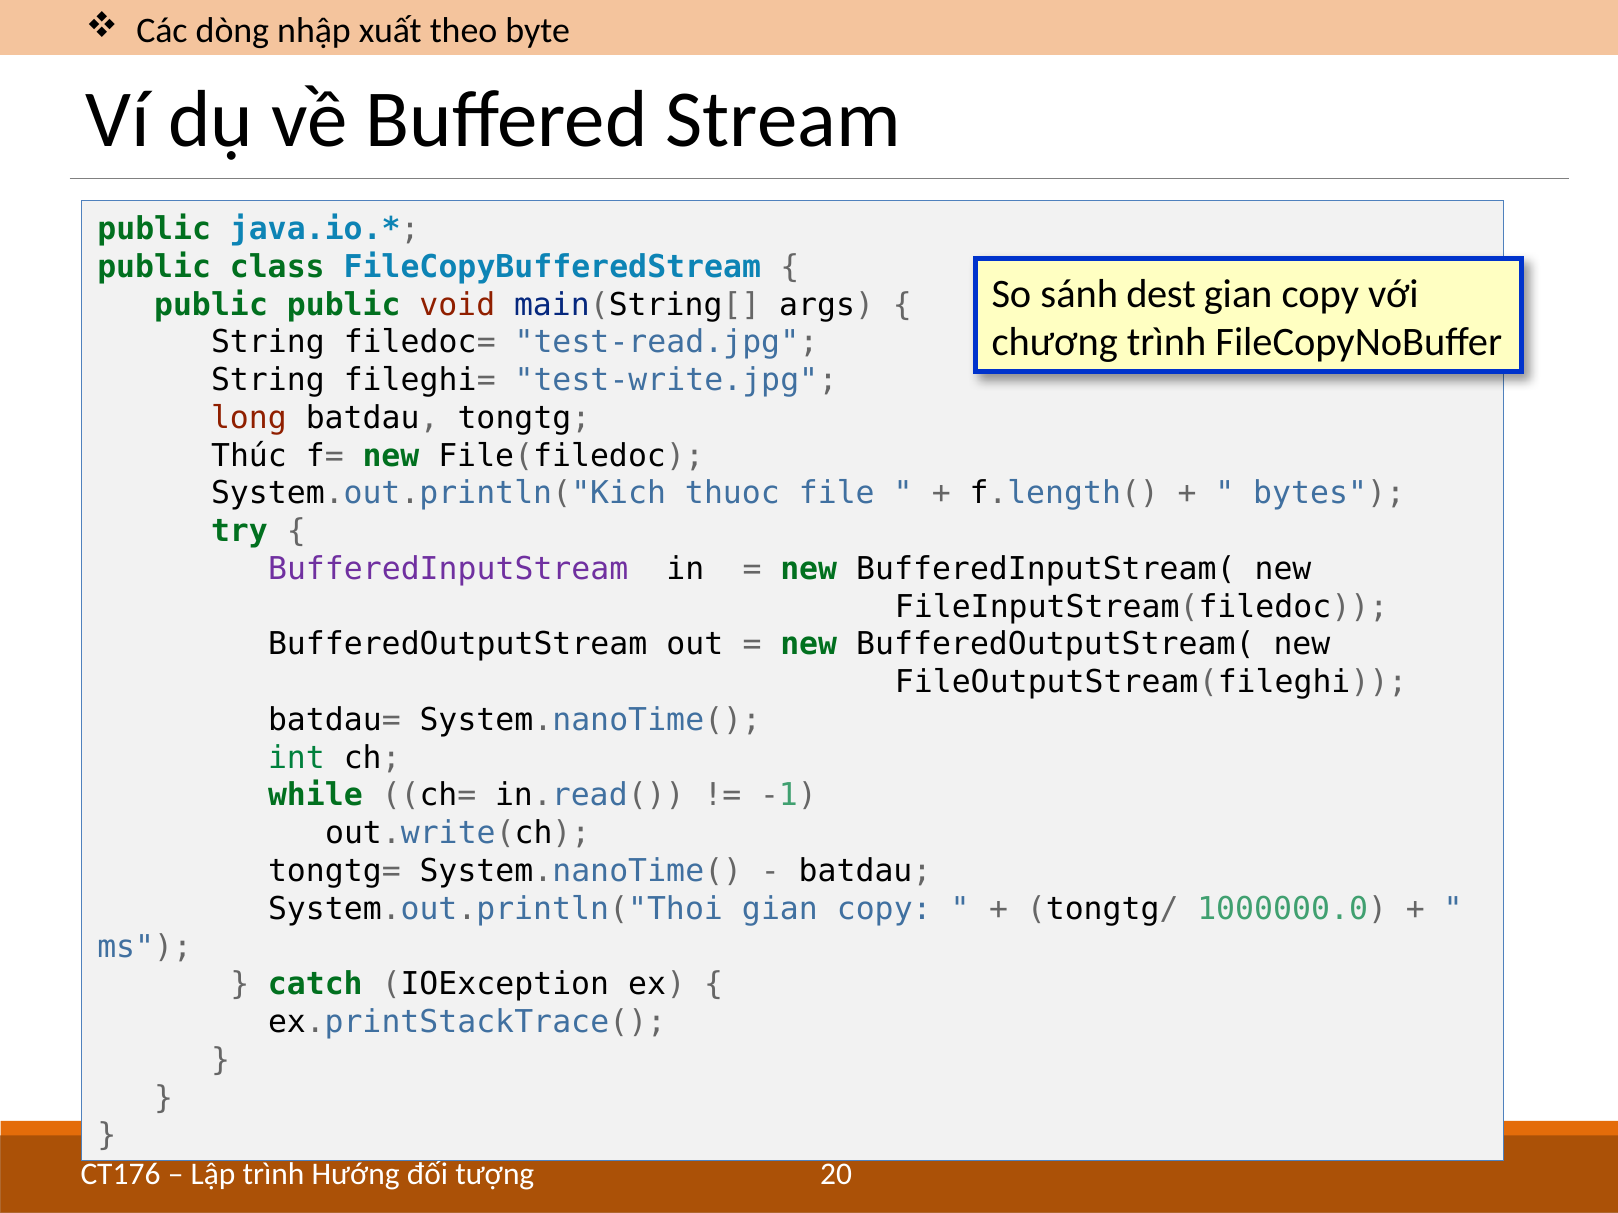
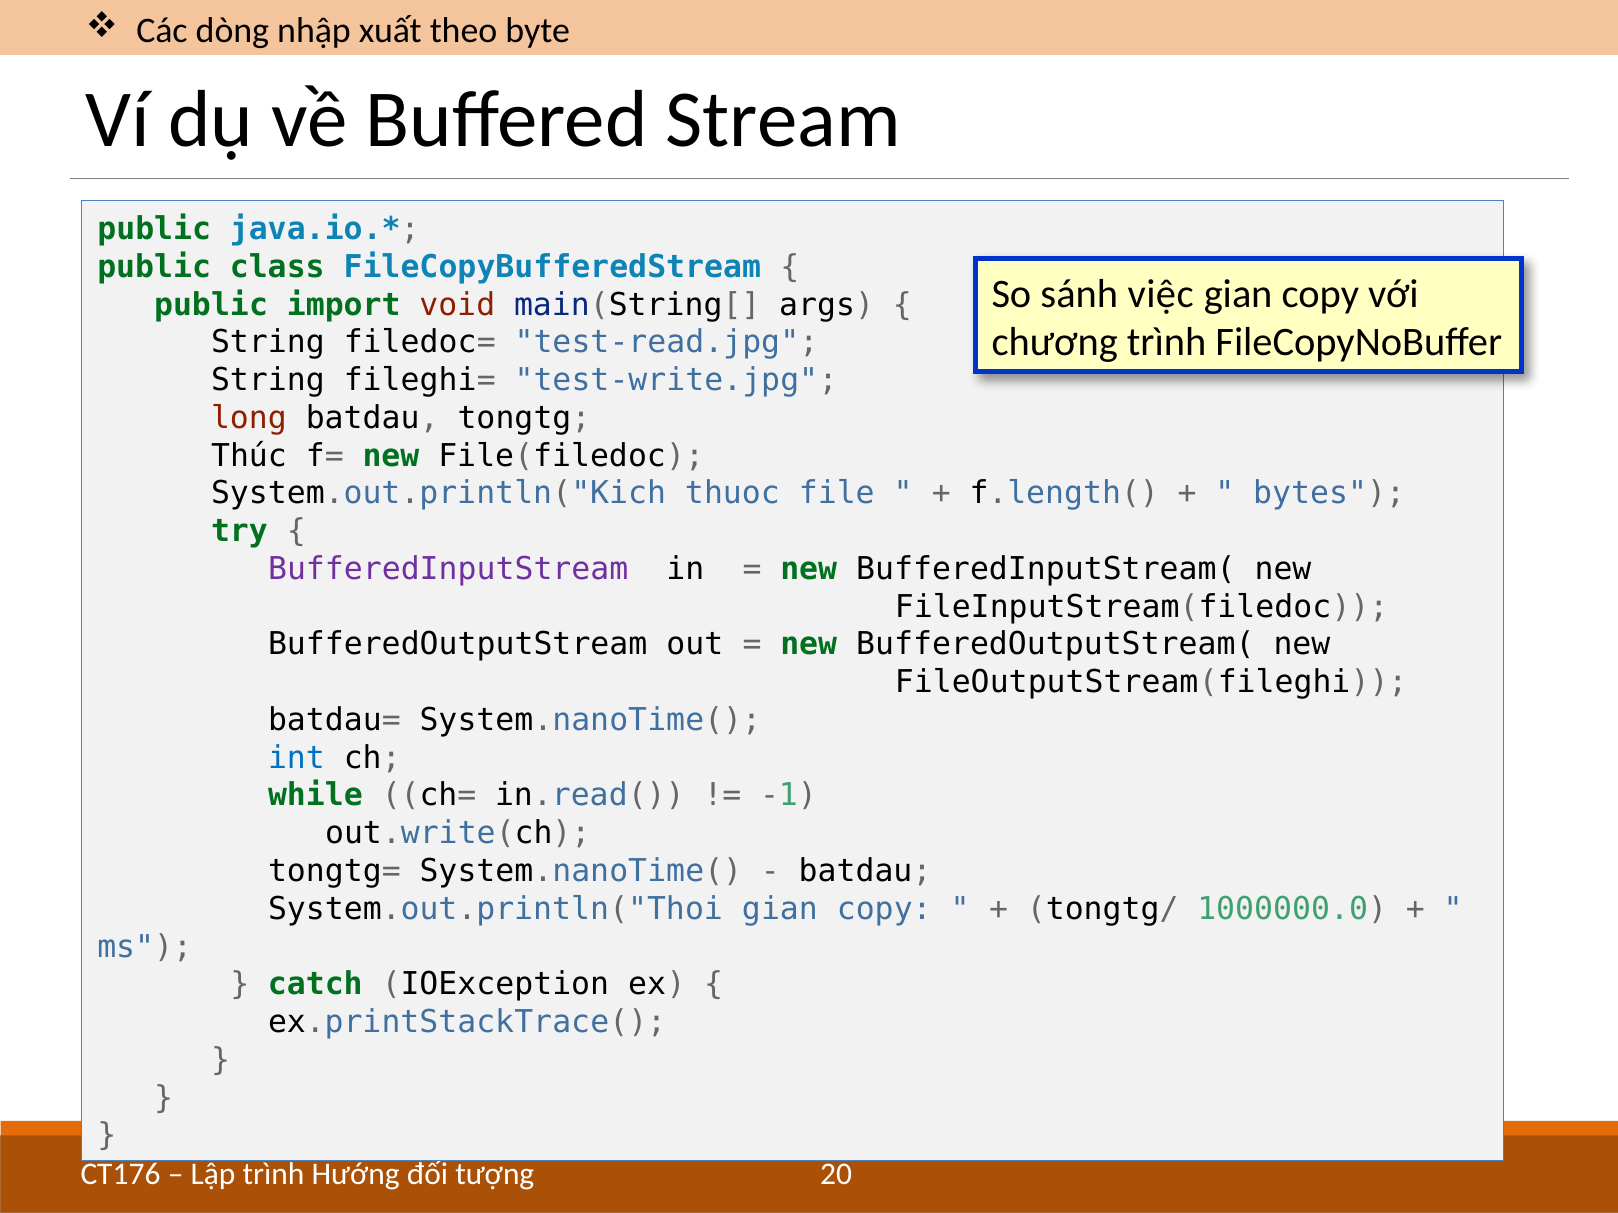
dest: dest -> việc (1161, 294)
public public: public -> import (344, 305)
int colour: green -> blue (296, 758)
